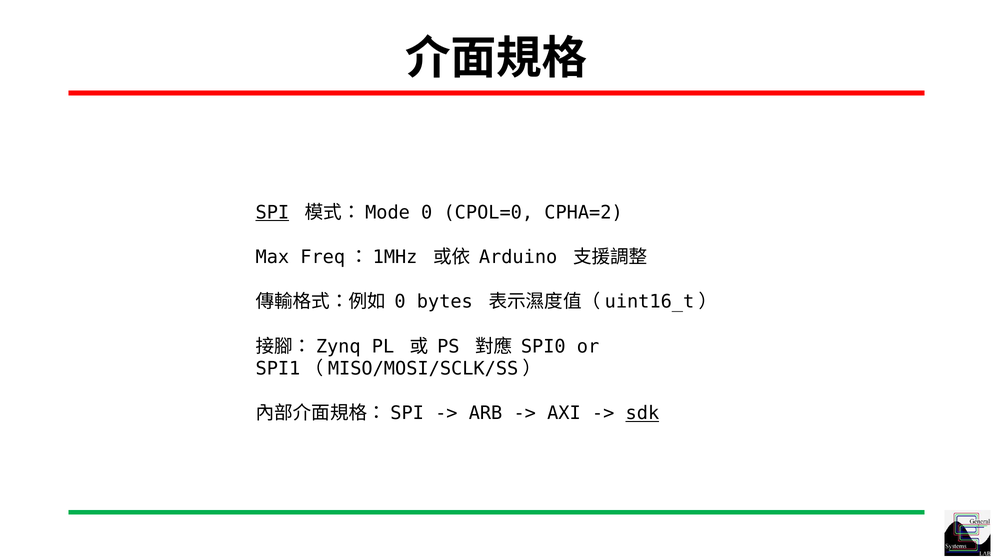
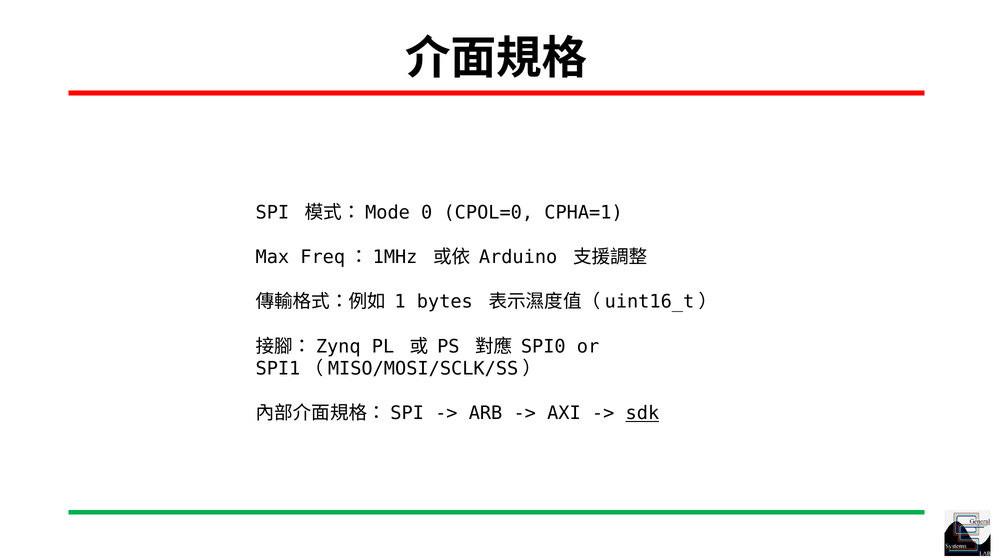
SPI underline: present -> none (272, 213)
CPHA=2: CPHA=2 -> CPHA=1 (584, 213)
0: 0 -> 1 (400, 302)
